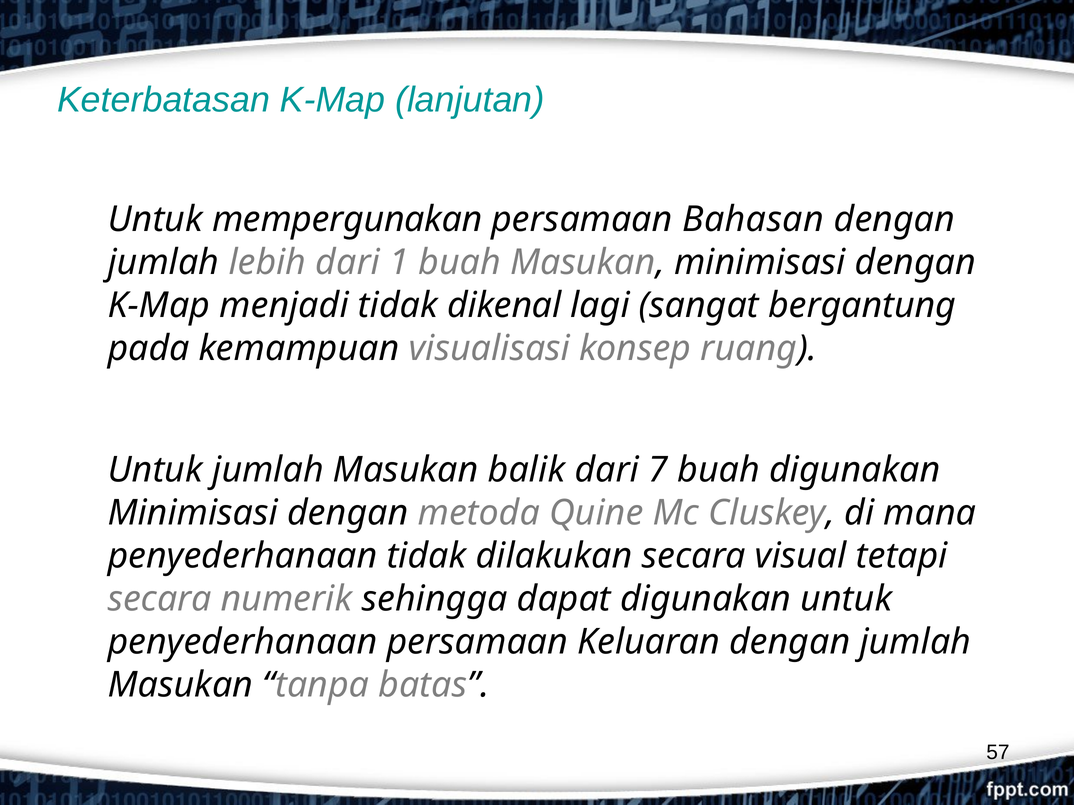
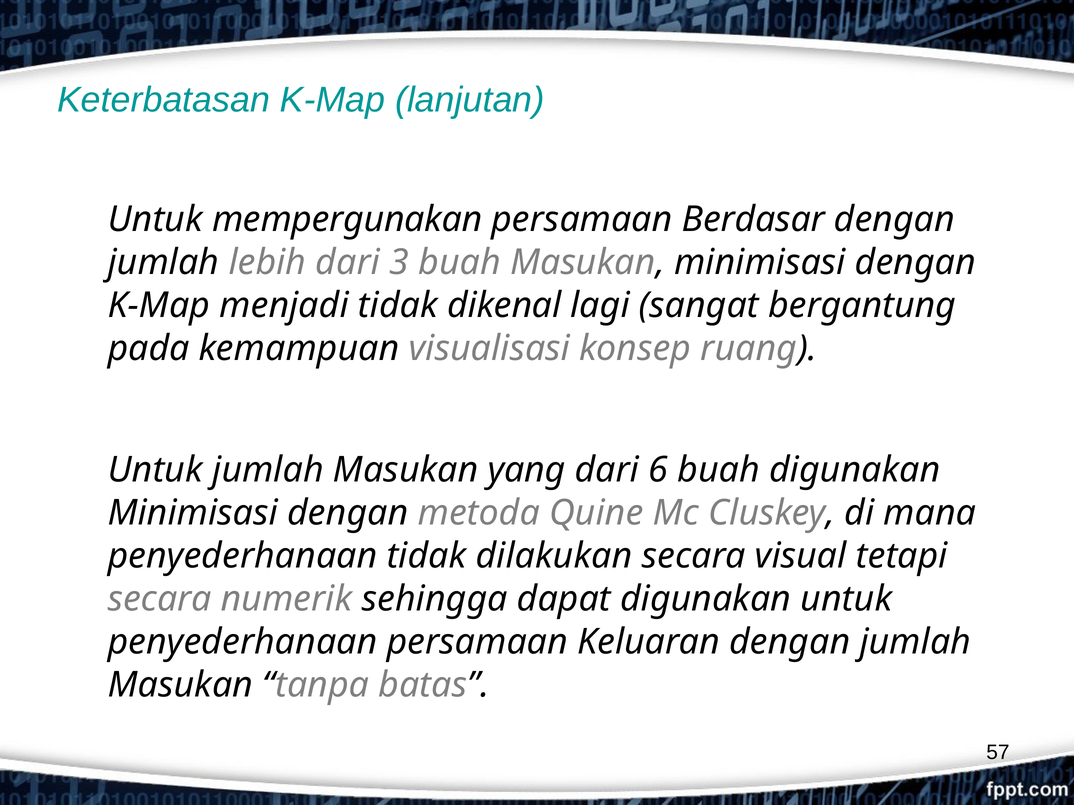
Bahasan: Bahasan -> Berdasar (753, 220)
1: 1 -> 3 (399, 263)
balik: balik -> yang (527, 470)
7: 7 -> 6 (658, 470)
